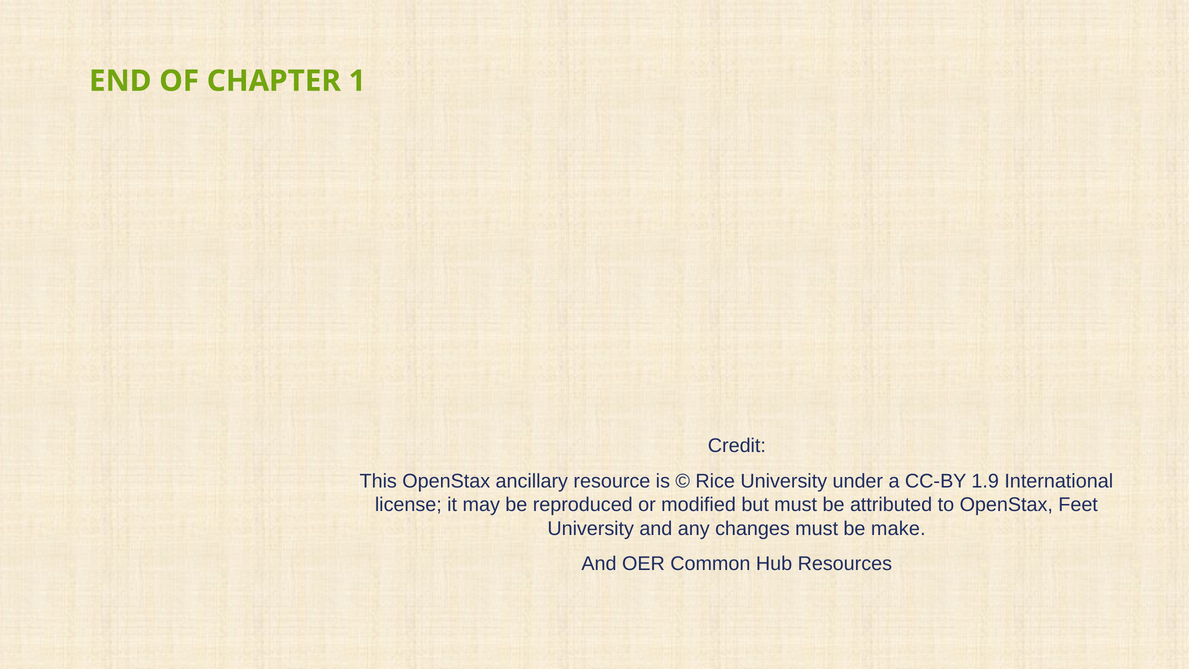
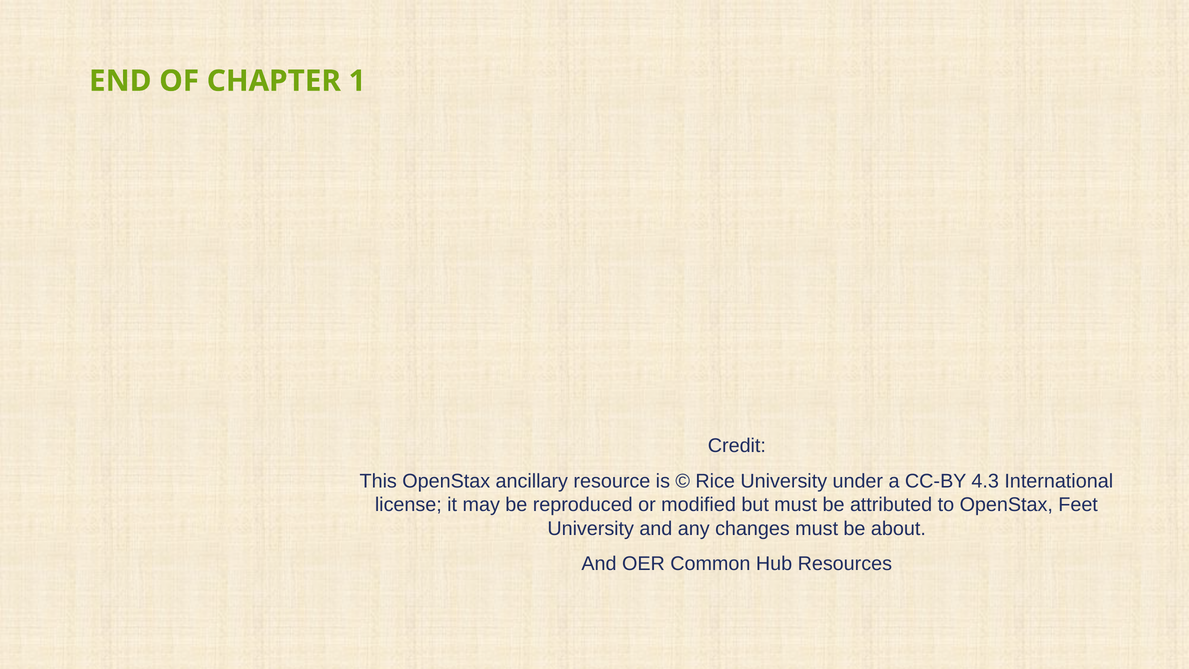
1.9: 1.9 -> 4.3 (985, 481)
make: make -> about (898, 529)
